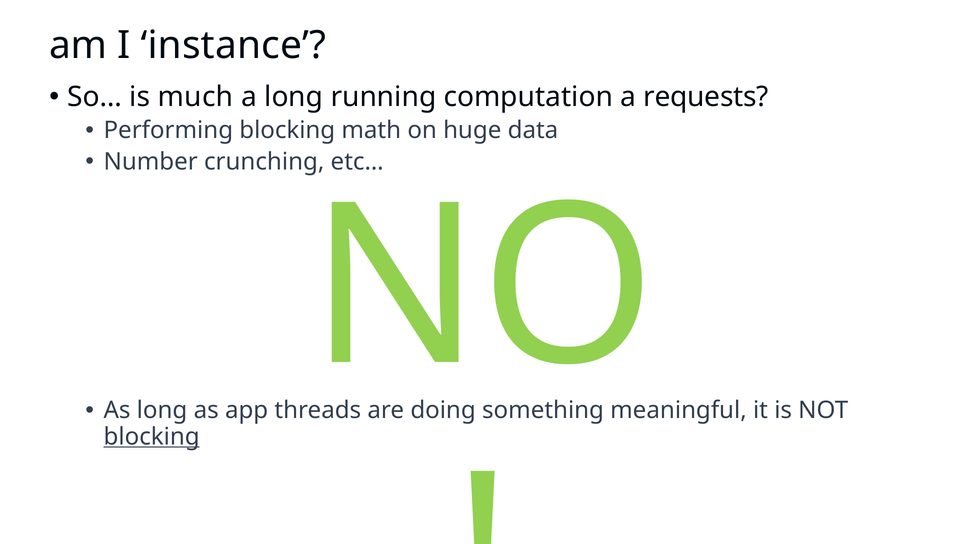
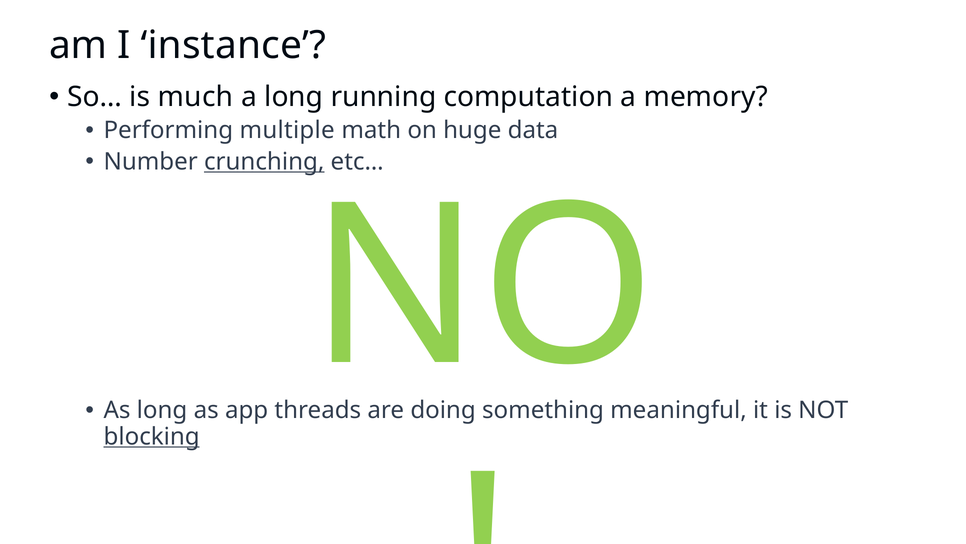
requests: requests -> memory (706, 97)
Performing blocking: blocking -> multiple (287, 130)
crunching underline: none -> present (264, 161)
